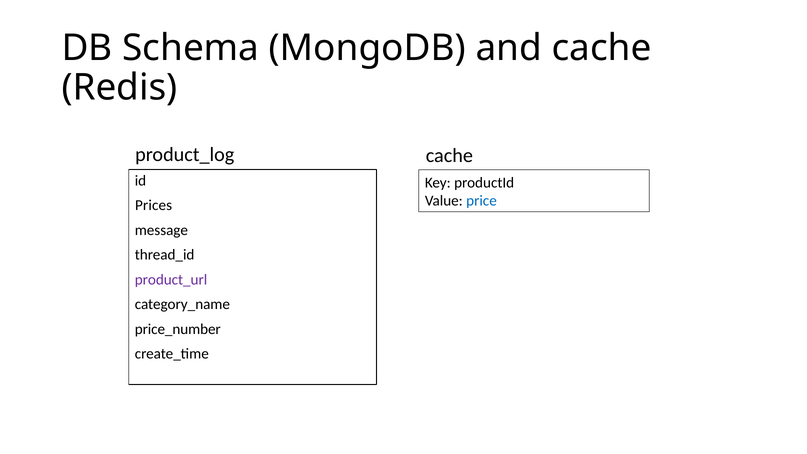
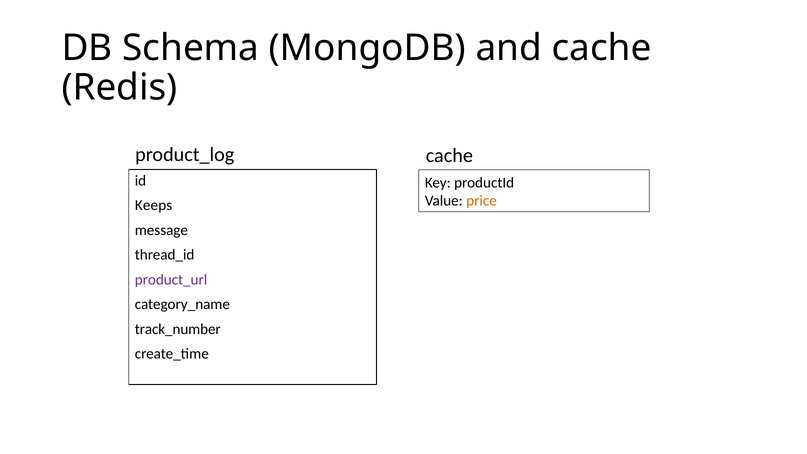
price colour: blue -> orange (481, 201)
Prices: Prices -> Keeps (154, 205)
price_number: price_number -> track_number (178, 329)
